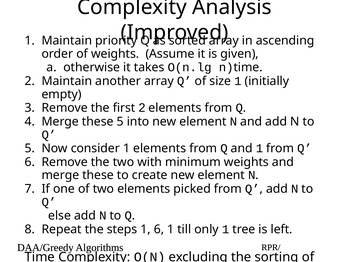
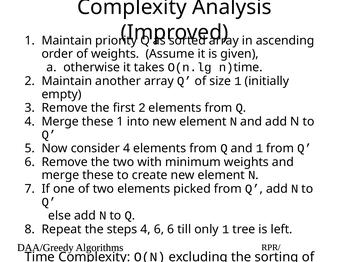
these 5: 5 -> 1 (120, 121)
consider 1: 1 -> 4 (127, 148)
steps 1: 1 -> 4 (146, 229)
6 1: 1 -> 6 (171, 229)
